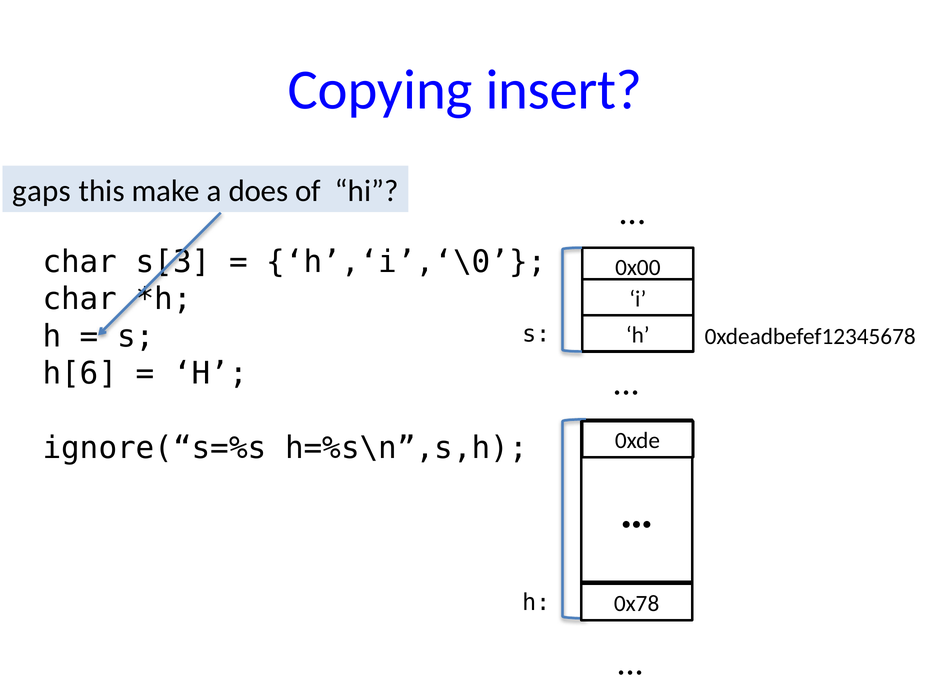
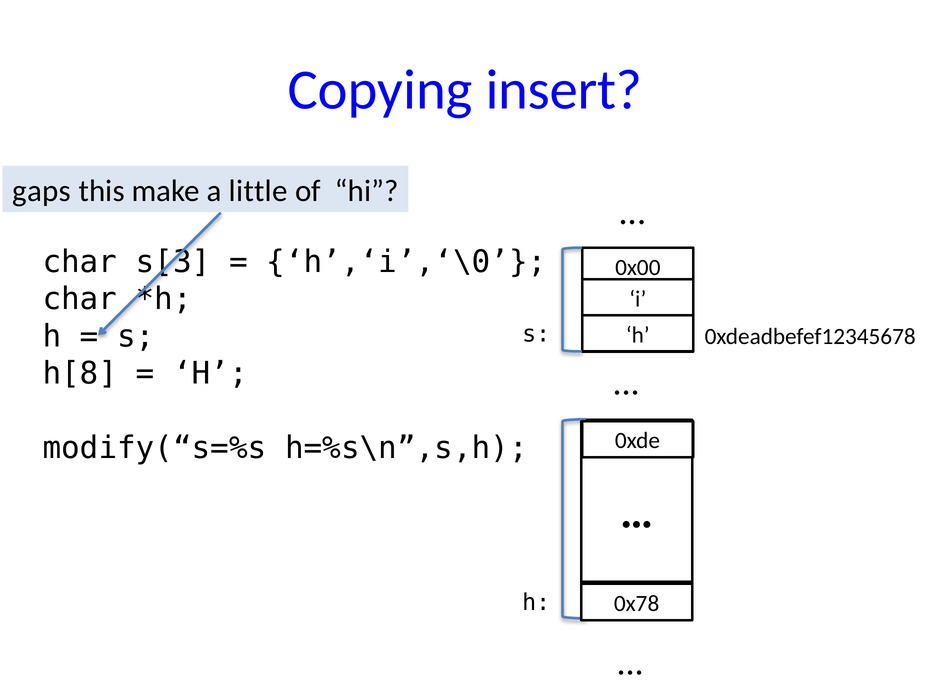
does: does -> little (258, 191)
h[6: h[6 -> h[8 (80, 373)
ignore(“s=%s: ignore(“s=%s -> modify(“s=%s (154, 448)
